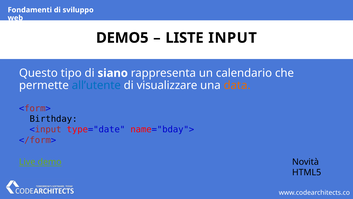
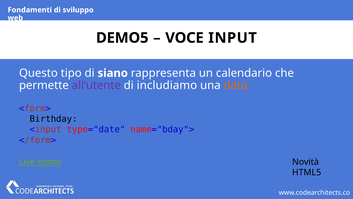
LISTE: LISTE -> VOCE (185, 38)
all’utente colour: blue -> purple (96, 85)
visualizzare: visualizzare -> includiamo (167, 85)
